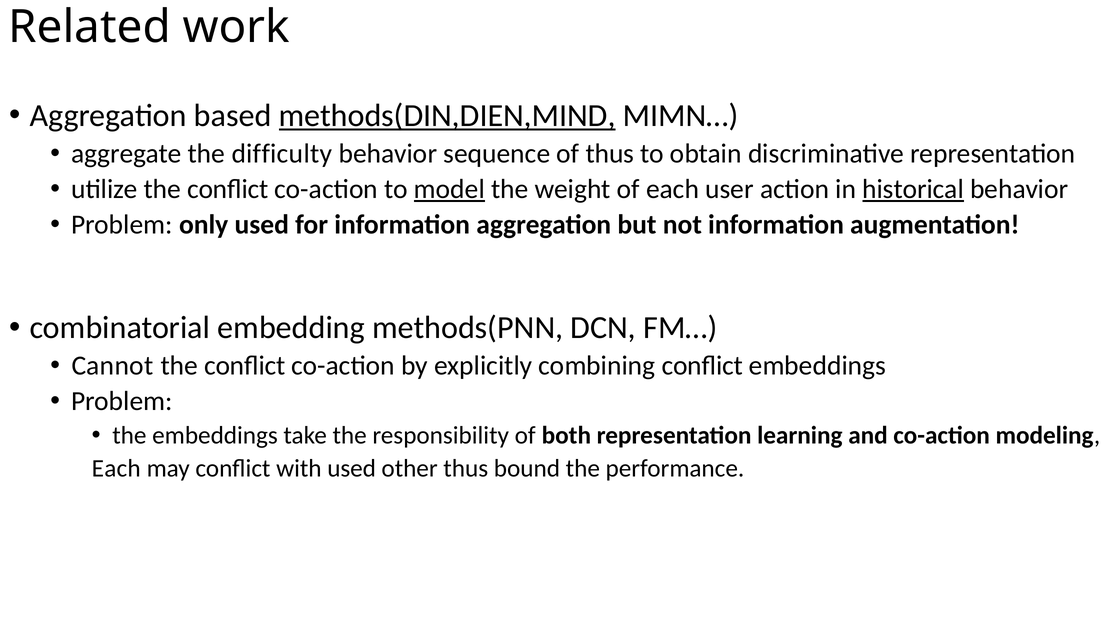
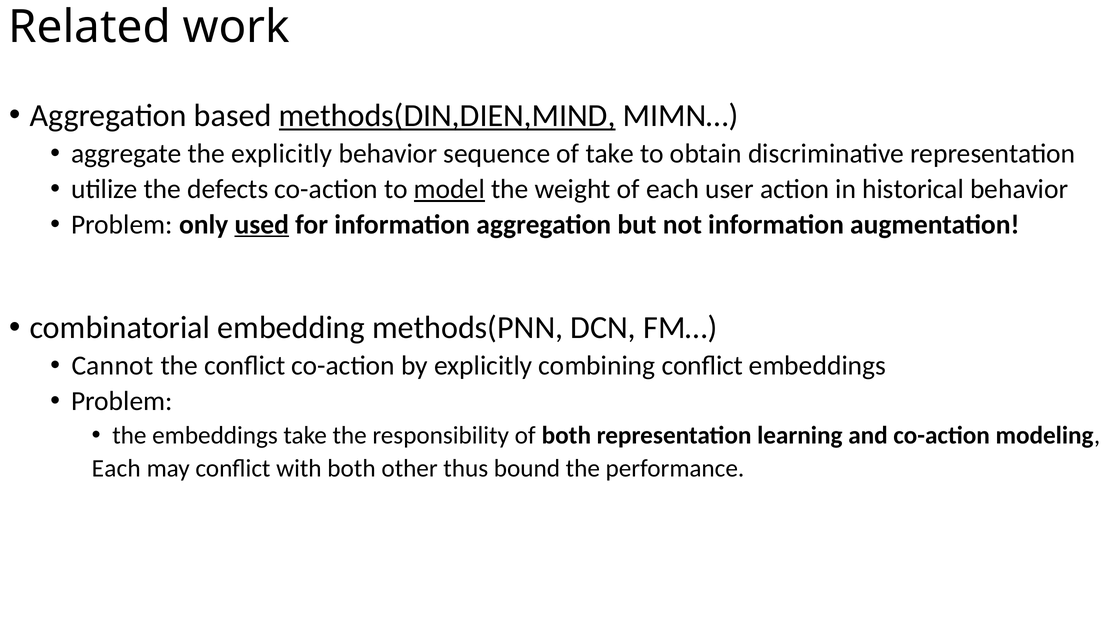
the difficulty: difficulty -> explicitly (282, 154)
of thus: thus -> take (610, 154)
utilize the conﬂict: conﬂict -> defects (228, 189)
historical underline: present -> none (913, 189)
used underline: none -> present (262, 225)
with used: used -> both (352, 468)
